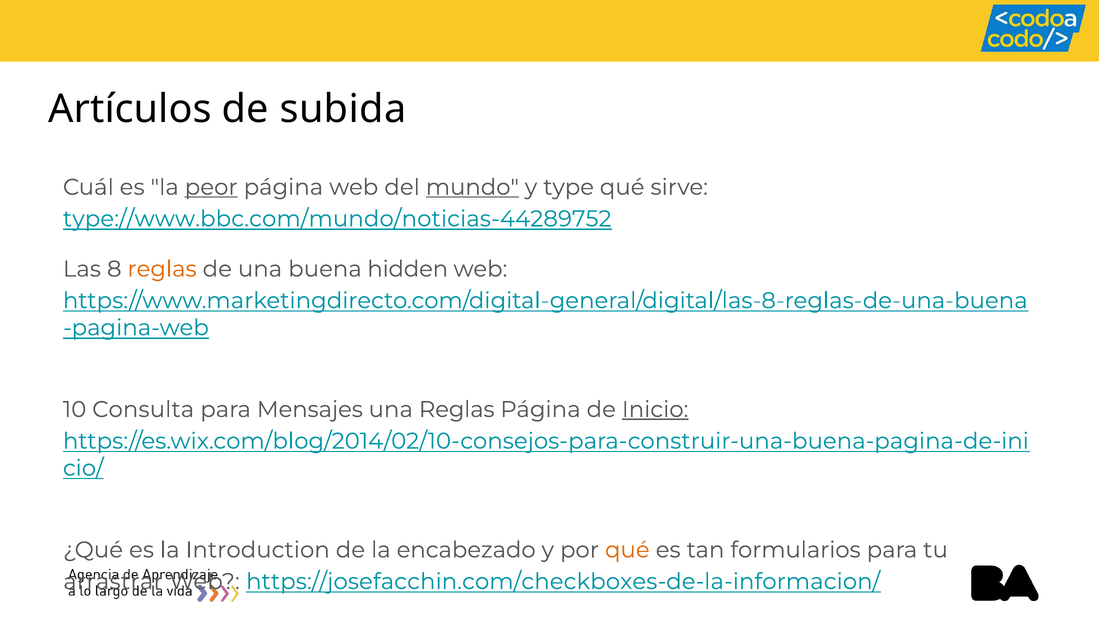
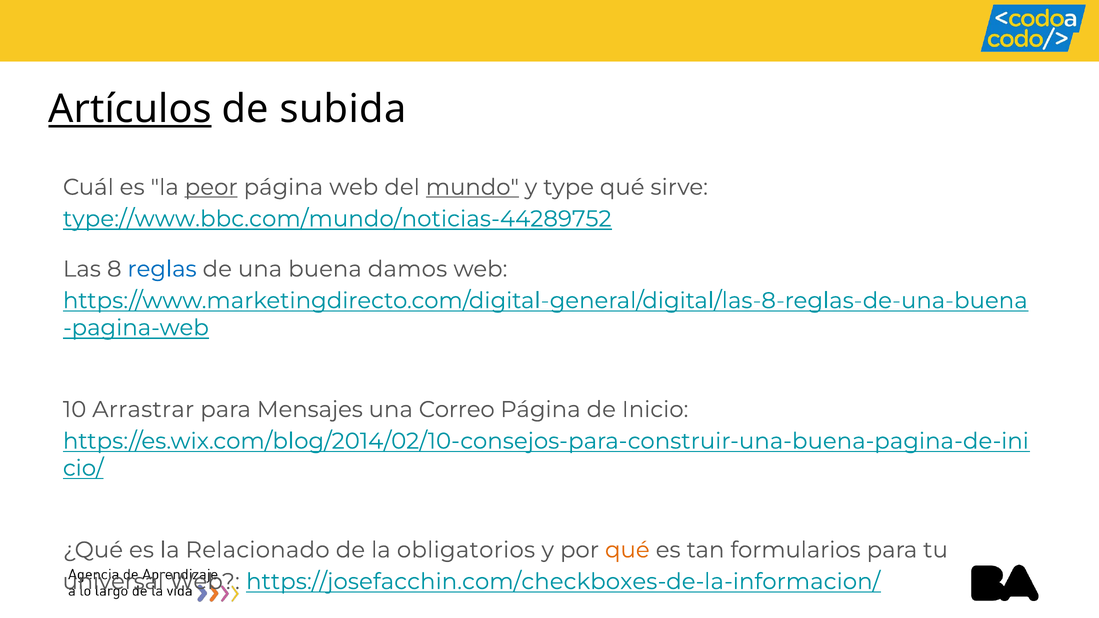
Artículos underline: none -> present (130, 109)
reglas colour: orange -> blue (162, 269)
hidden: hidden -> damos (408, 269)
Consulta: Consulta -> Arrastrar (143, 410)
una Reglas: Reglas -> Correo (457, 410)
Inicio underline: present -> none (655, 410)
Introduction: Introduction -> Relacionado (258, 550)
encabezado: encabezado -> obligatorios (466, 550)
arrastrar: arrastrar -> universal (113, 582)
